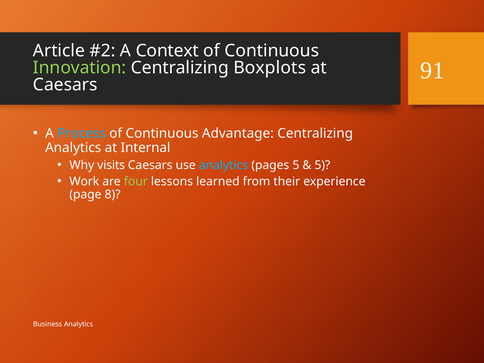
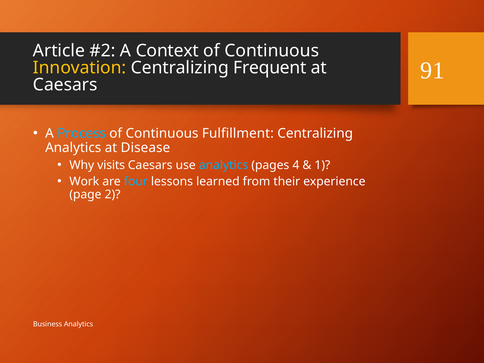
Innovation colour: light green -> yellow (80, 68)
Boxplots: Boxplots -> Frequent (270, 68)
Advantage: Advantage -> Fulfillment (238, 133)
Internal: Internal -> Disease (145, 148)
pages 5: 5 -> 4 (296, 165)
5: 5 -> 1 (322, 165)
four colour: light green -> light blue (136, 181)
8: 8 -> 2 (113, 195)
